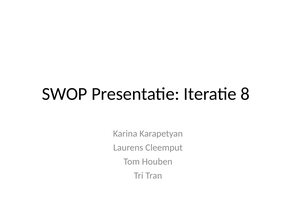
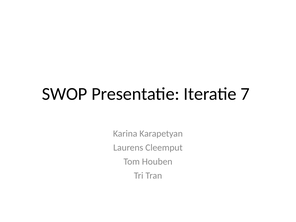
8: 8 -> 7 (245, 94)
